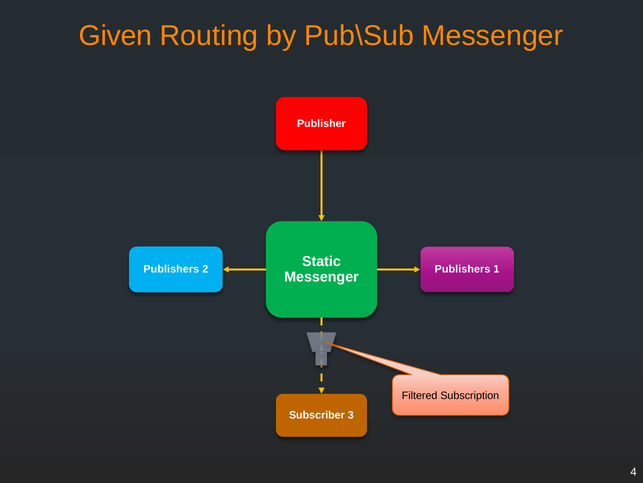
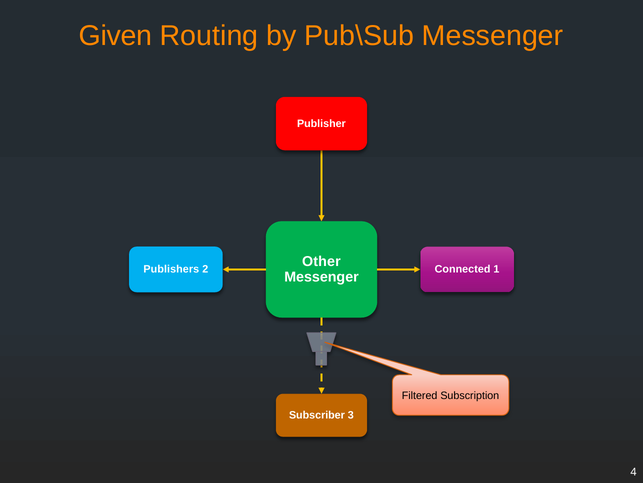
Static: Static -> Other (321, 261)
Publishers: Publishers -> Connected (463, 269)
